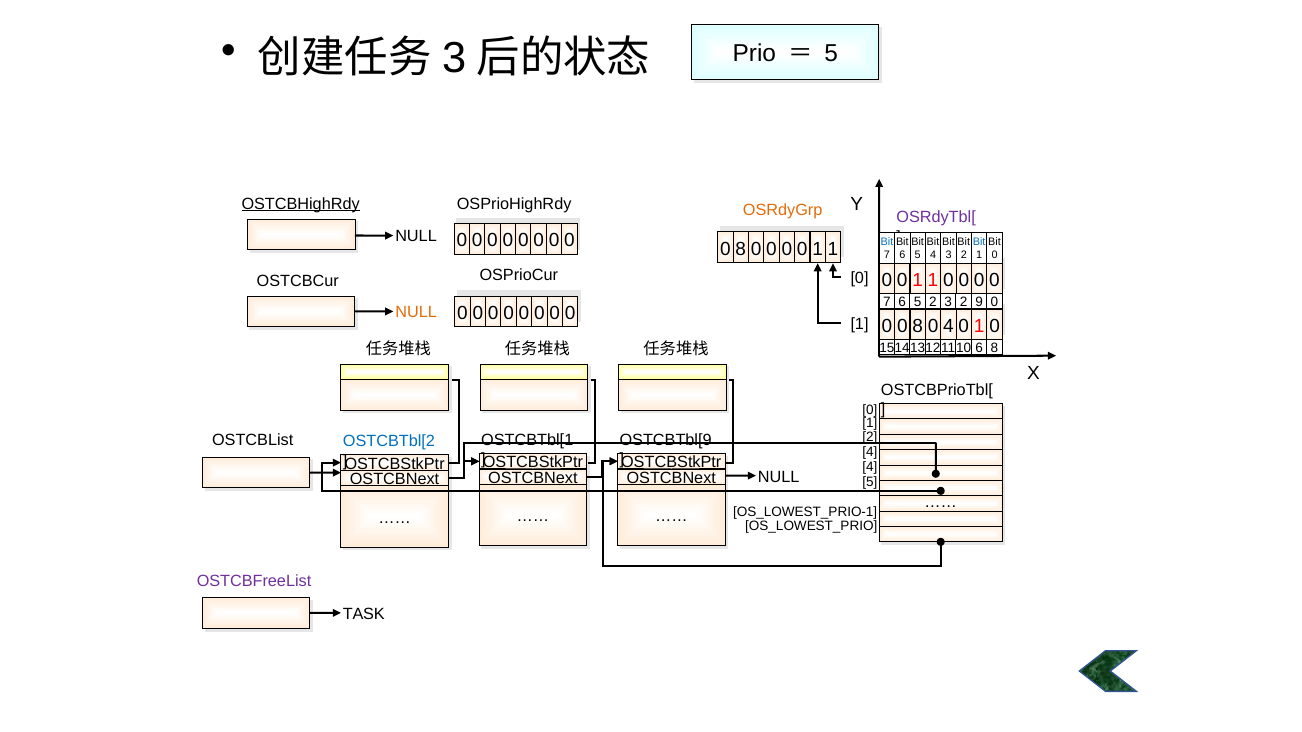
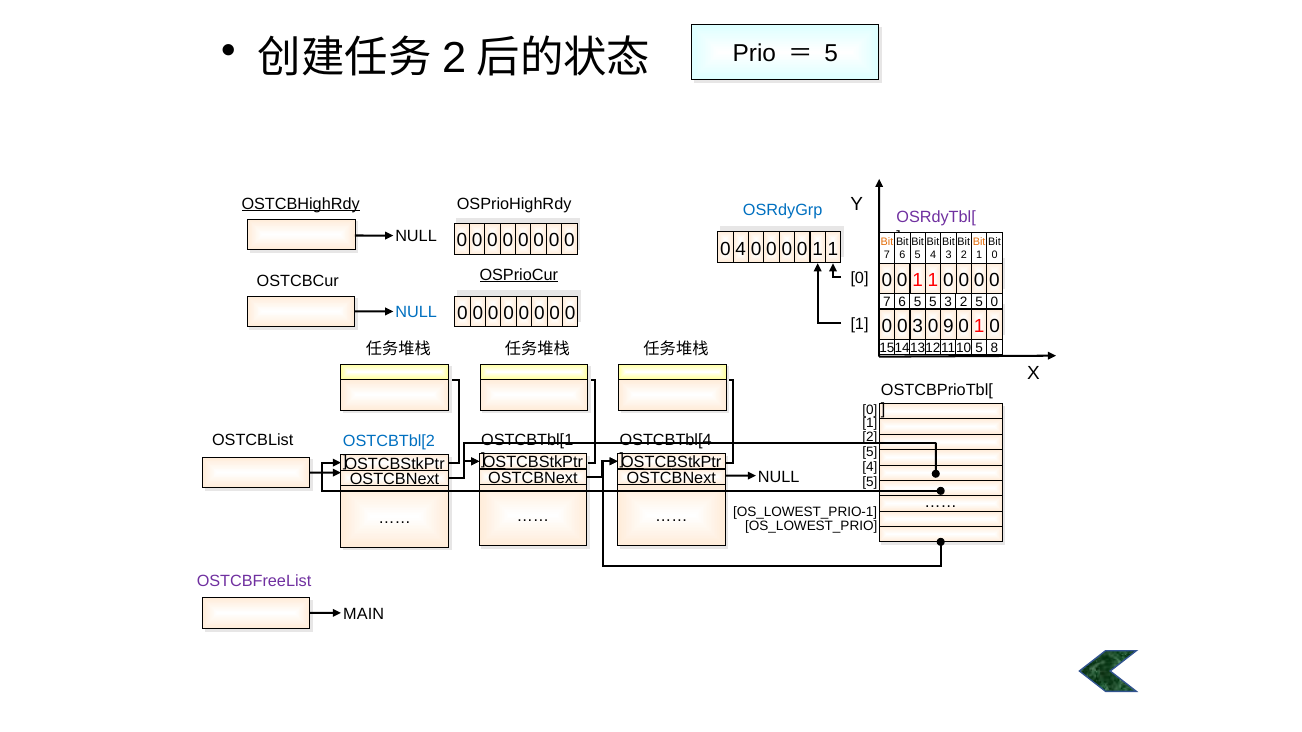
3: 3 -> 2 (454, 58)
OSRdyGrp colour: orange -> blue (783, 210)
Bit colour: blue -> orange (887, 243)
Bit colour: blue -> orange (979, 243)
8: 8 -> 4 (741, 249)
OSPrioCur underline: none -> present (519, 275)
5 2: 2 -> 5 (933, 302)
3 2 9: 9 -> 5 (979, 302)
NULL colour: orange -> blue (416, 312)
0 0 8: 8 -> 3 (918, 326)
0 4: 4 -> 9 (948, 326)
6: 6 -> 5 (979, 348)
OSTCBTbl[9: OSTCBTbl[9 -> OSTCBTbl[4 (666, 440)
4: 4 -> 5 (870, 452)
TASK: TASK -> MAIN (364, 615)
